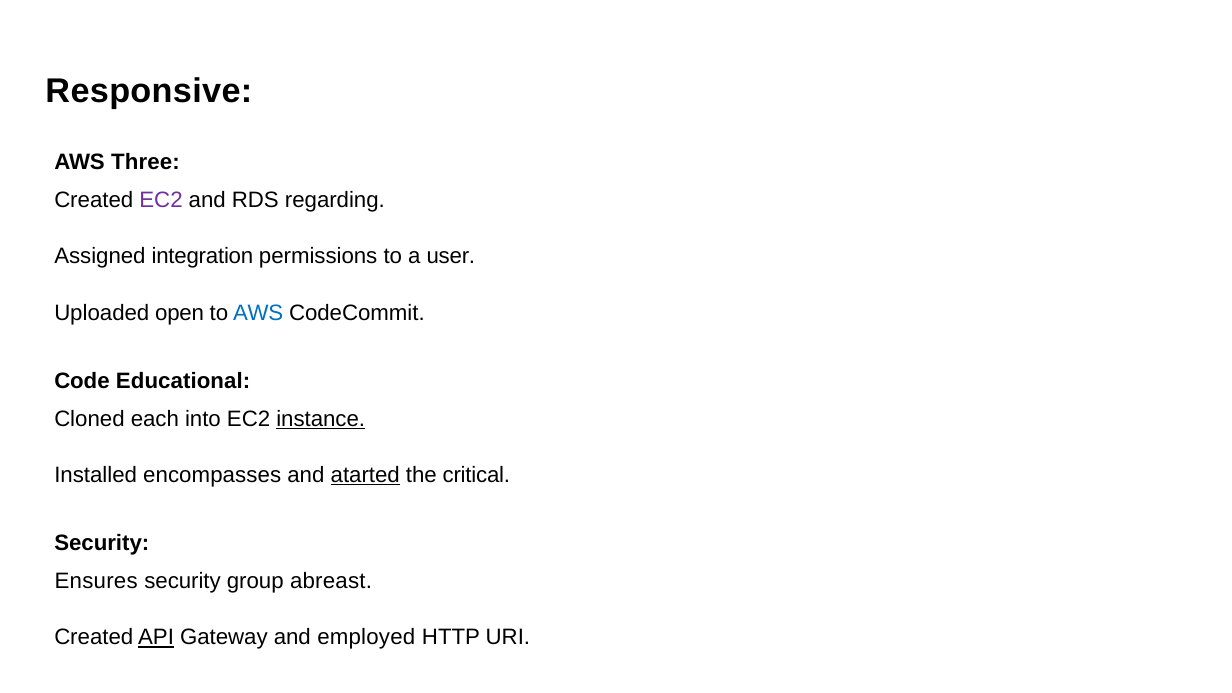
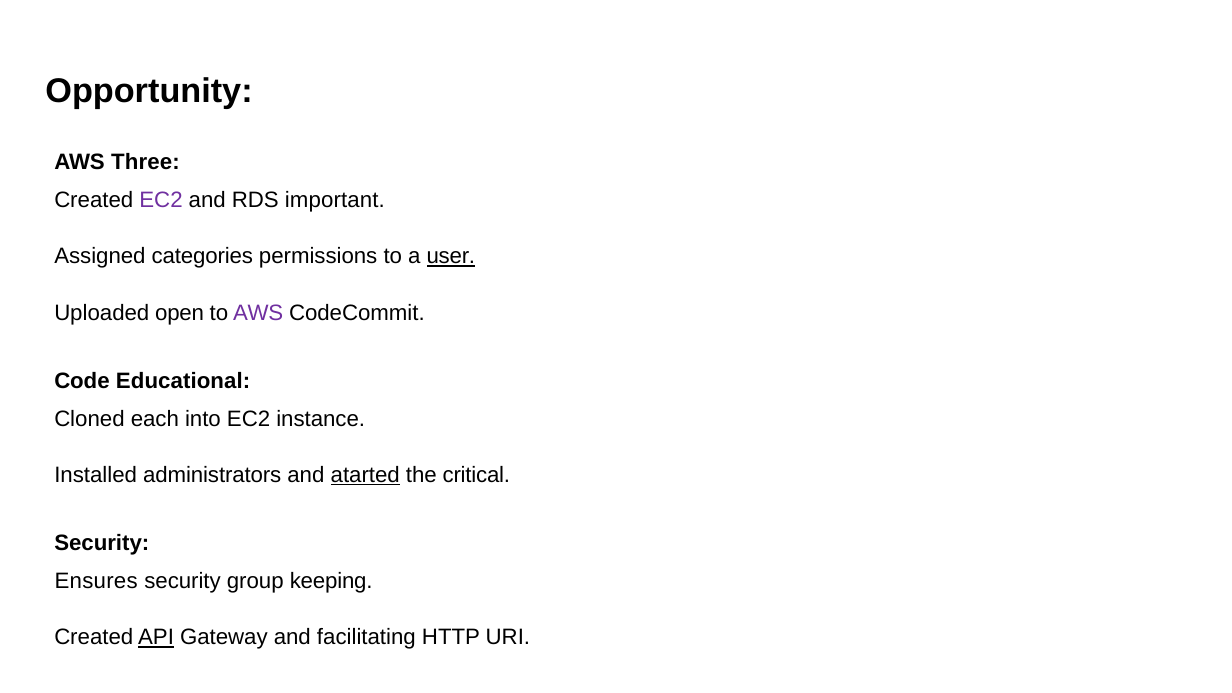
Responsive: Responsive -> Opportunity (149, 91)
regarding: regarding -> important (335, 200)
integration: integration -> categories (202, 256)
user underline: none -> present (451, 256)
AWS colour: blue -> purple (258, 313)
instance underline: present -> none (321, 419)
encompasses: encompasses -> administrators (212, 475)
abreast: abreast -> keeping (331, 581)
employed: employed -> facilitating (366, 637)
